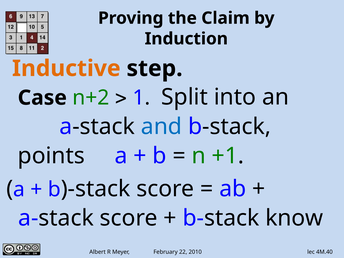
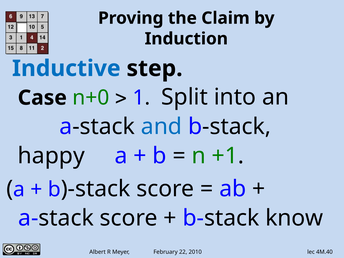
Inductive colour: orange -> blue (66, 68)
n+2: n+2 -> n+0 (91, 98)
points: points -> happy (51, 156)
